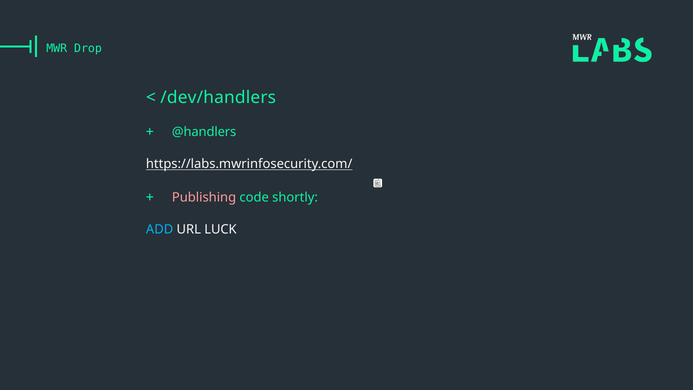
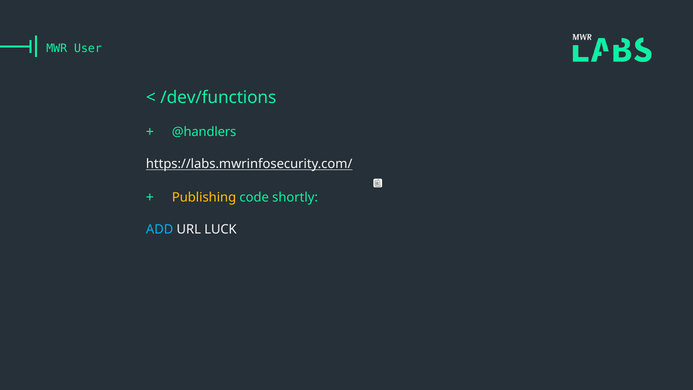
Drop: Drop -> User (88, 48)
/dev/handlers: /dev/handlers -> /dev/functions (218, 97)
Publishing colour: pink -> yellow (204, 198)
